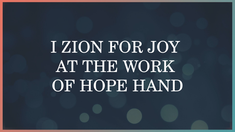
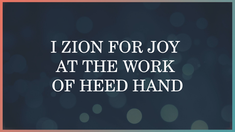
HOPE: HOPE -> HEED (104, 86)
